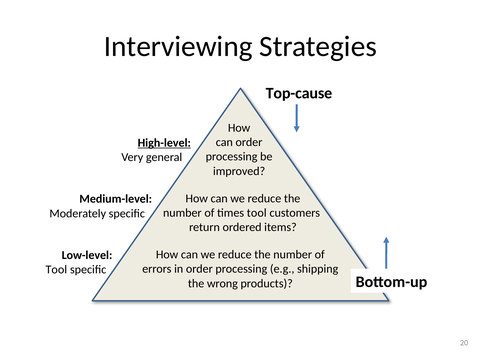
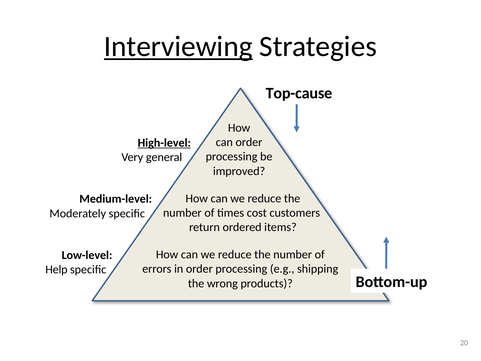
Interviewing underline: none -> present (178, 47)
times tool: tool -> cost (257, 213)
Tool: Tool -> Help (56, 269)
